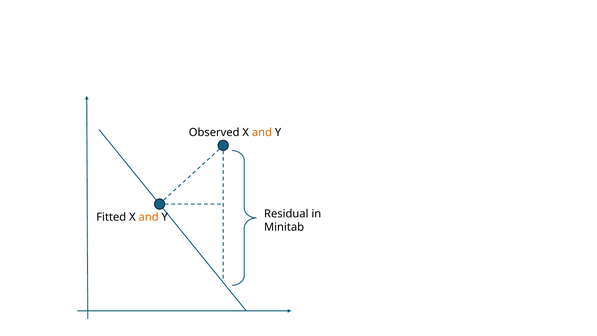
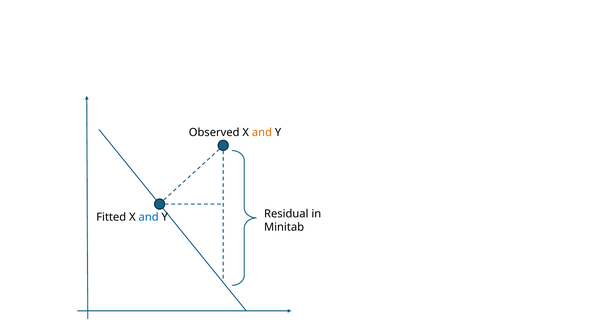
and colour: orange -> blue (149, 217)
